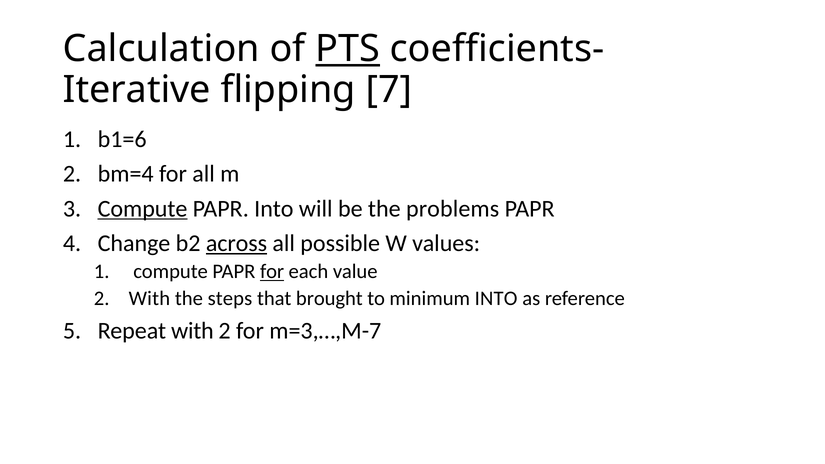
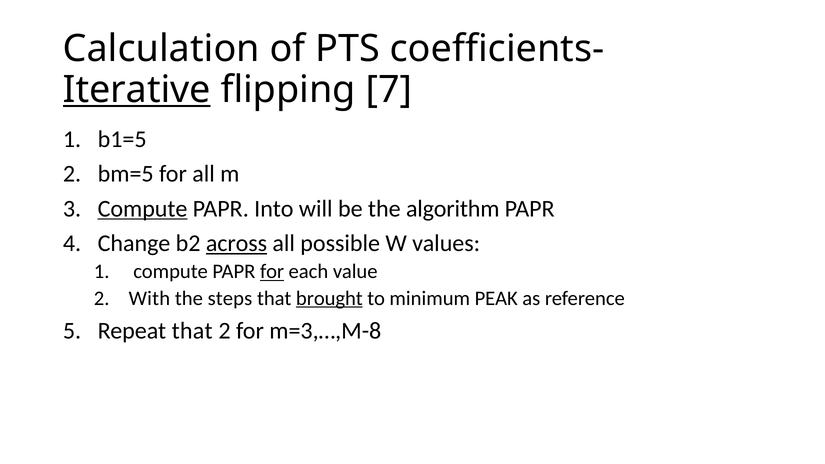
PTS underline: present -> none (348, 49)
Iterative underline: none -> present (137, 90)
b1=6: b1=6 -> b1=5 (122, 139)
bm=4: bm=4 -> bm=5 (126, 174)
problems: problems -> algorithm (453, 209)
brought underline: none -> present (329, 298)
minimum INTO: INTO -> PEAK (496, 298)
Repeat with: with -> that (192, 331)
m=3,…,M-7: m=3,…,M-7 -> m=3,…,M-8 (325, 331)
